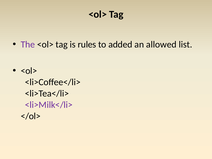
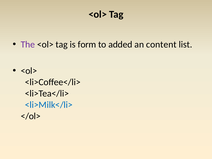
rules: rules -> form (87, 44)
allowed: allowed -> content (161, 44)
<li>Milk</li> colour: purple -> blue (49, 105)
